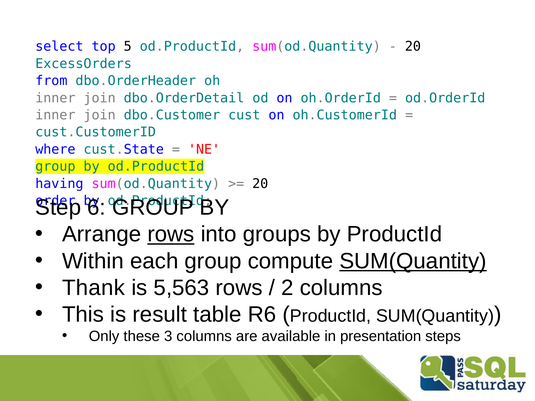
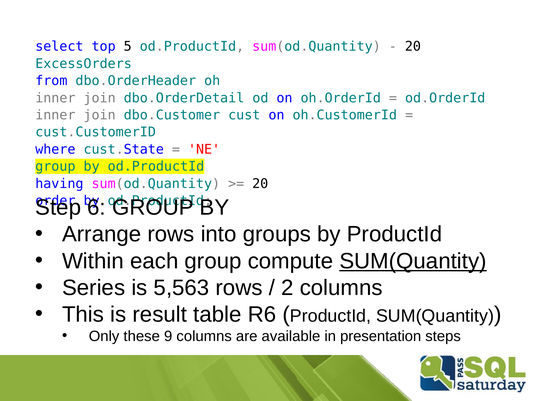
rows underline: present -> none (171, 234)
Thank: Thank -> Series (94, 288)
3: 3 -> 9 (168, 336)
